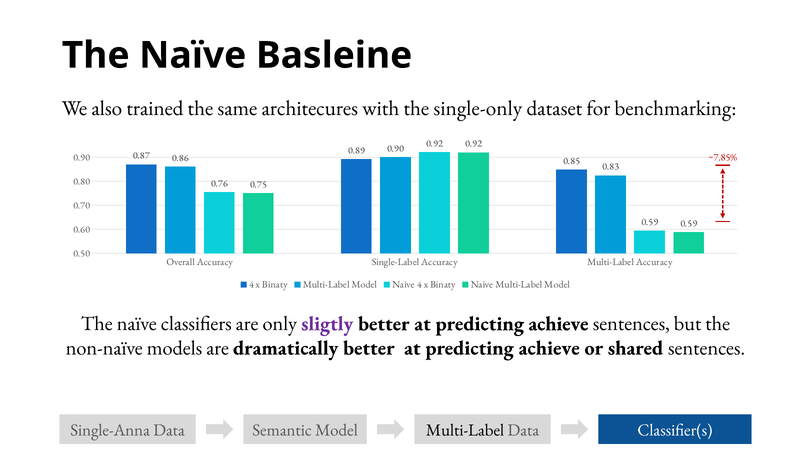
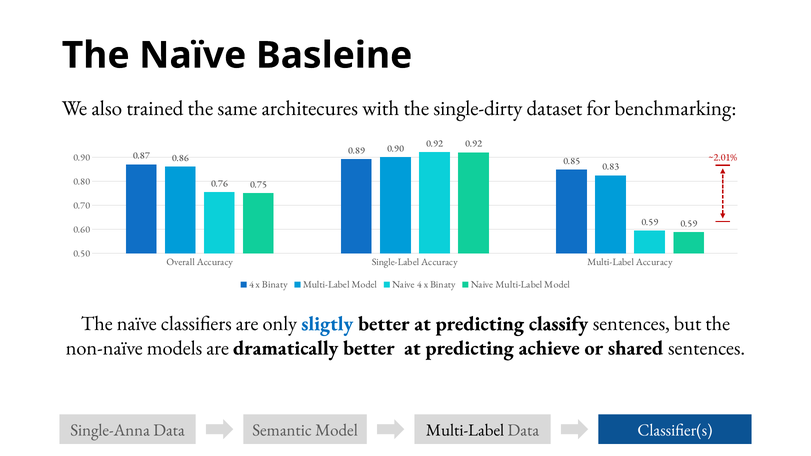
single-only: single-only -> single-dirty (478, 108)
~7.85%: ~7.85% -> ~2.01% (723, 158)
sligtly colour: purple -> blue (327, 324)
achieve: achieve -> classify (558, 324)
